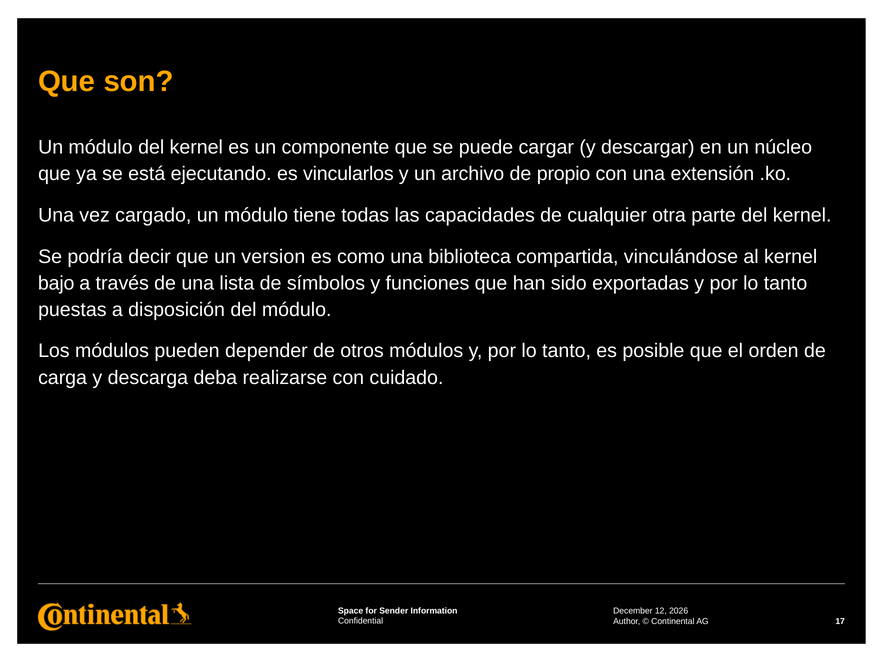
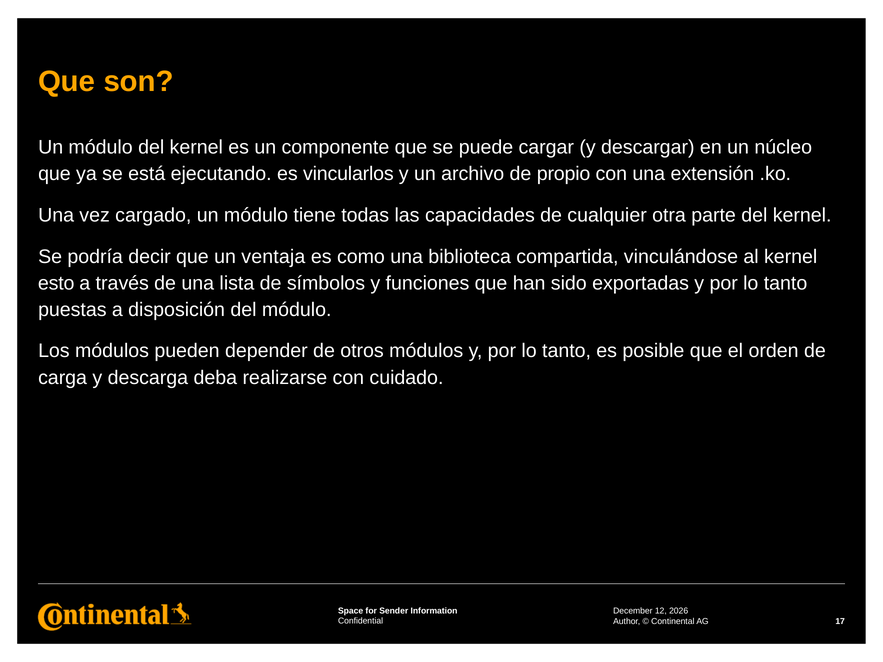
version: version -> ventaja (273, 257)
bajo: bajo -> esto (56, 283)
